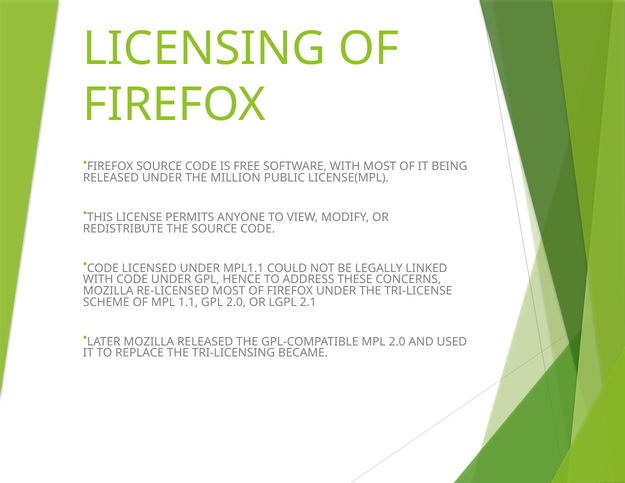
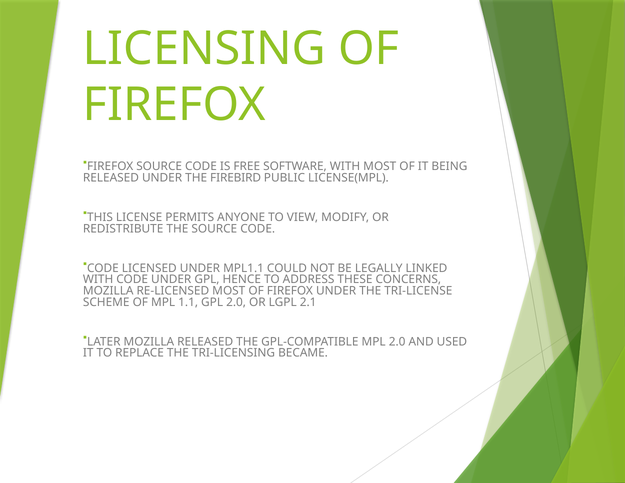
MILLION: MILLION -> FIREBIRD (236, 178)
